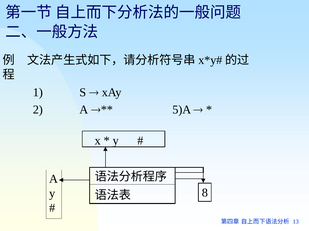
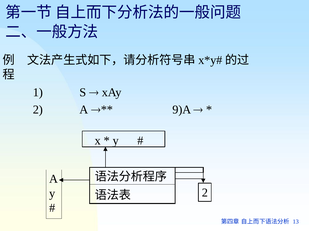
5)A: 5)A -> 9)A (182, 110)
y 8: 8 -> 2 (205, 193)
